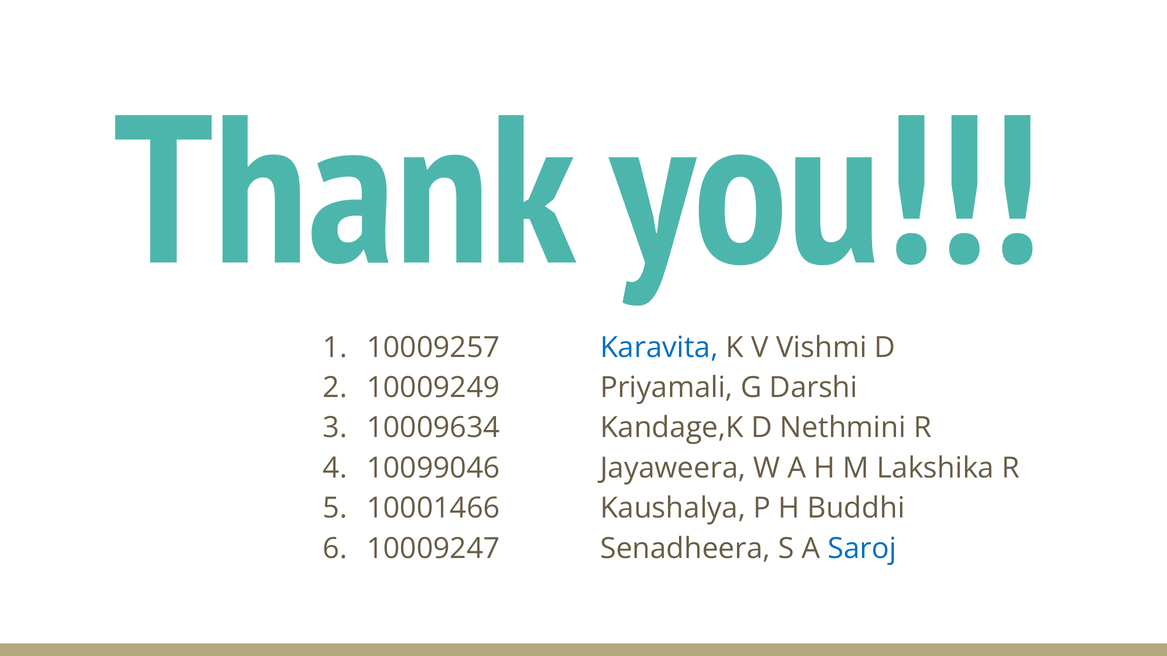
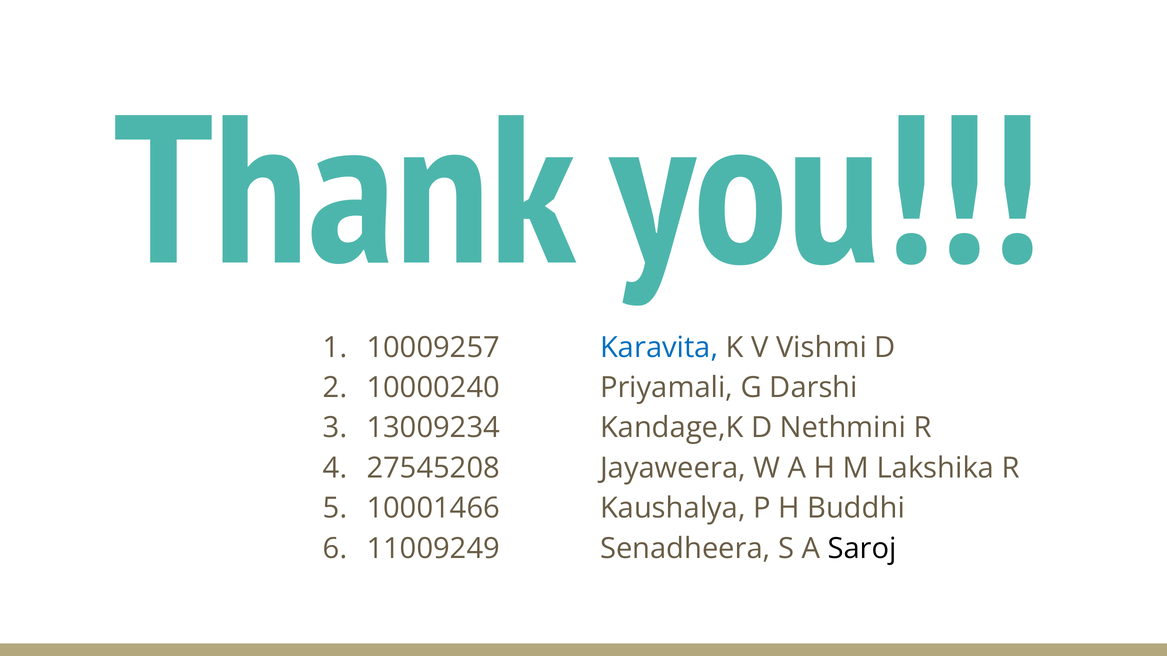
10009249: 10009249 -> 10000240 (433, 388)
10009634: 10009634 -> 13009234 (433, 428)
10099046: 10099046 -> 27545208 (433, 468)
10009247: 10009247 -> 11009249 (433, 549)
Saroj colour: blue -> black (862, 549)
